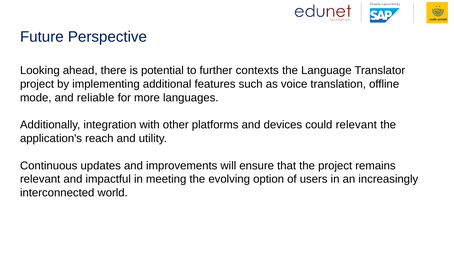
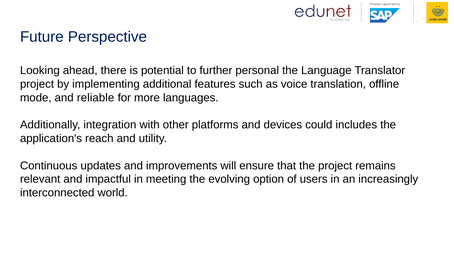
contexts: contexts -> personal (257, 71)
could relevant: relevant -> includes (356, 125)
